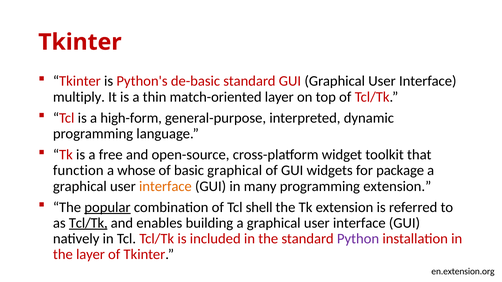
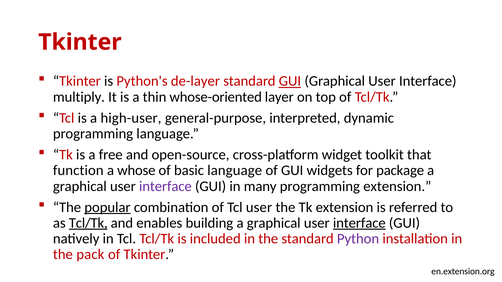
de-basic: de-basic -> de-layer (195, 81)
GUI underline: none -> present (290, 81)
match-oriented: match-oriented -> whose-oriented (216, 97)
high-form: high-form -> high-user (131, 118)
basic graphical: graphical -> language (235, 171)
interface colour: orange -> purple (165, 186)
Tcl shell: shell -> user (259, 207)
interface underline: none -> present (359, 223)
the layer: layer -> pack (90, 255)
